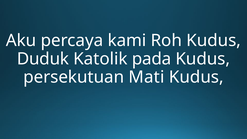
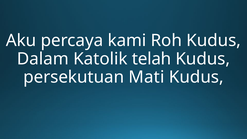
Duduk: Duduk -> Dalam (43, 59)
pada: pada -> telah (152, 59)
